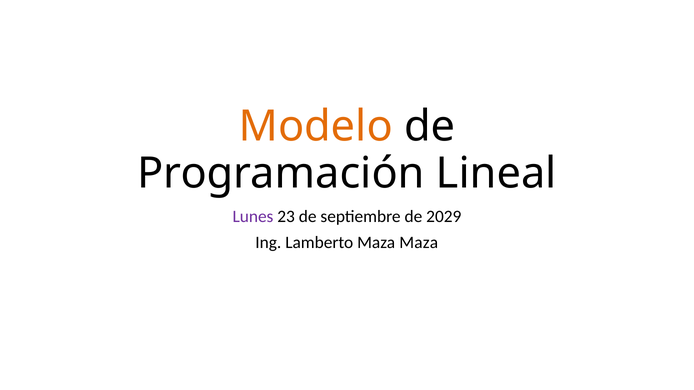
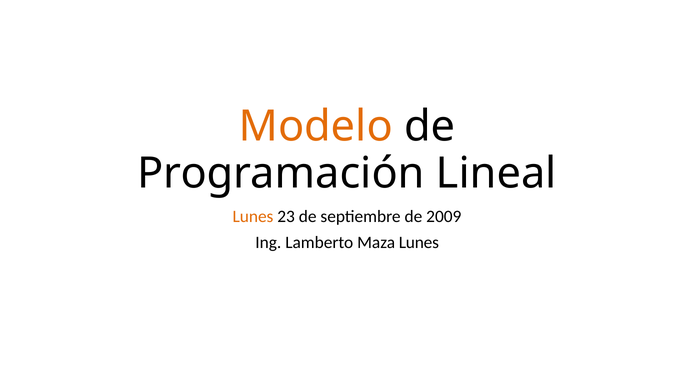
Lunes colour: purple -> orange (253, 217)
2029: 2029 -> 2009 (444, 217)
Maza Maza: Maza -> Lunes (419, 243)
